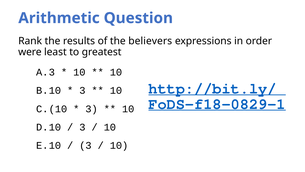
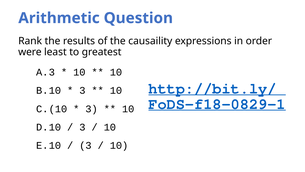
believers: believers -> causaility (150, 41)
